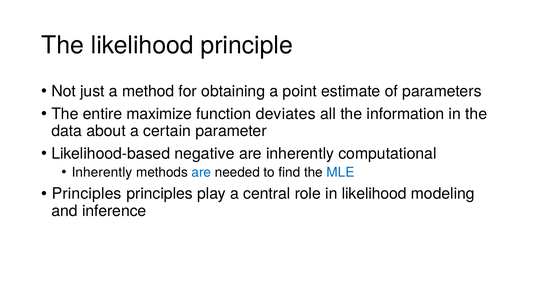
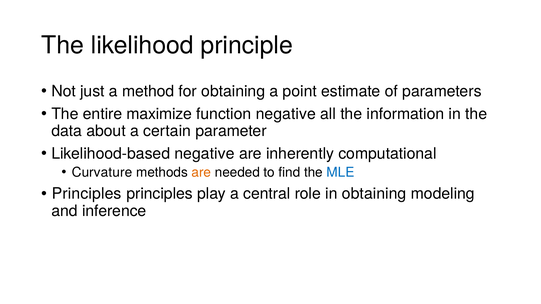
function deviates: deviates -> negative (286, 114)
Inherently: Inherently -> Curvature (102, 173)
are colour: blue -> orange (201, 173)
in likelihood: likelihood -> obtaining (374, 194)
